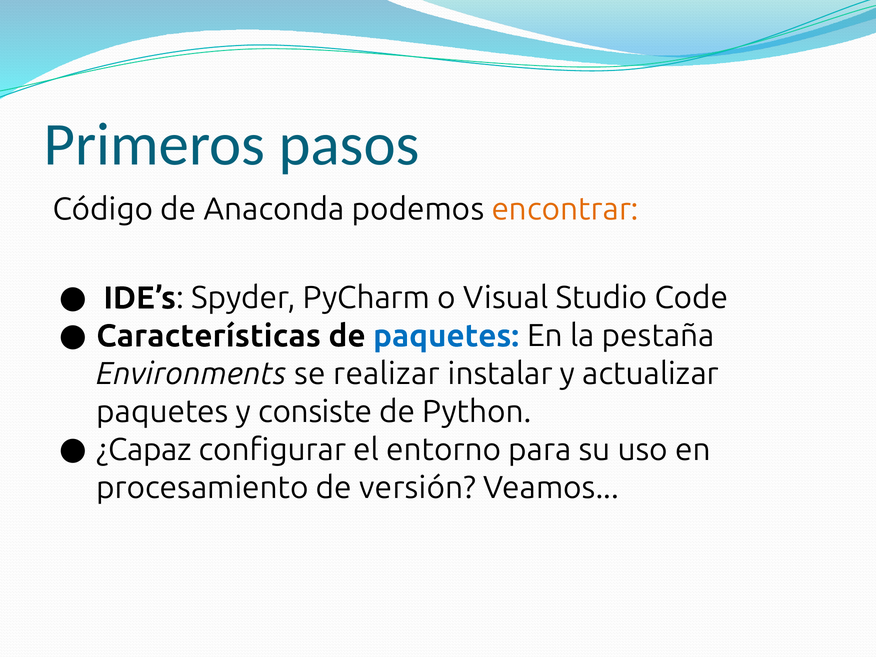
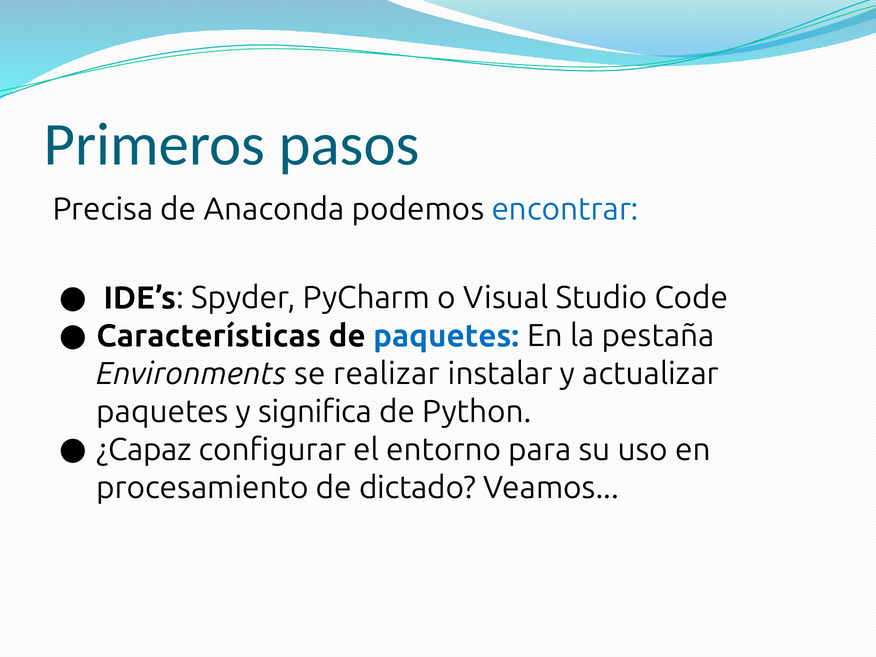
Código: Código -> Precisa (103, 210)
encontrar colour: orange -> blue (565, 210)
consiste: consiste -> significa (315, 412)
versión: versión -> dictado (418, 488)
